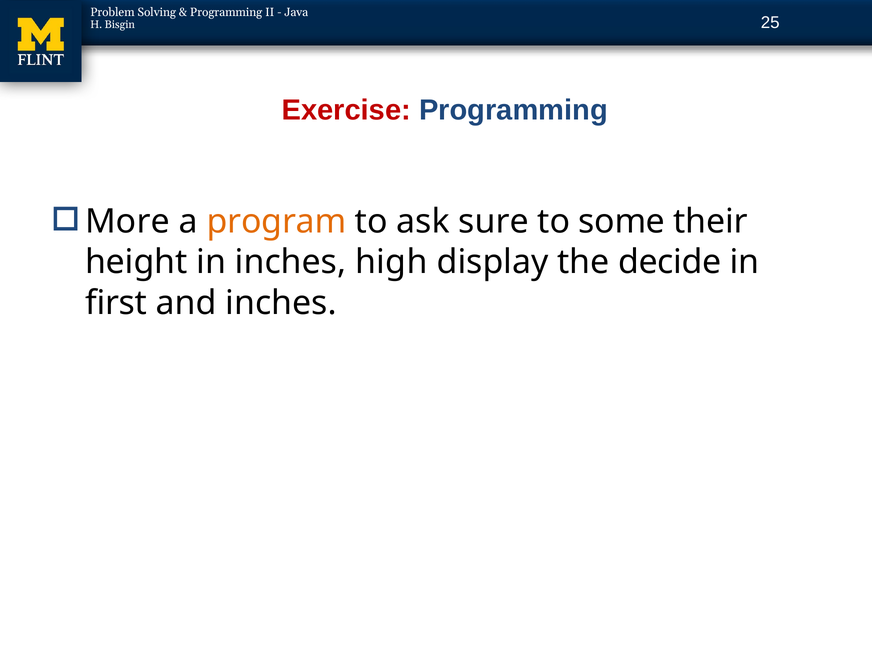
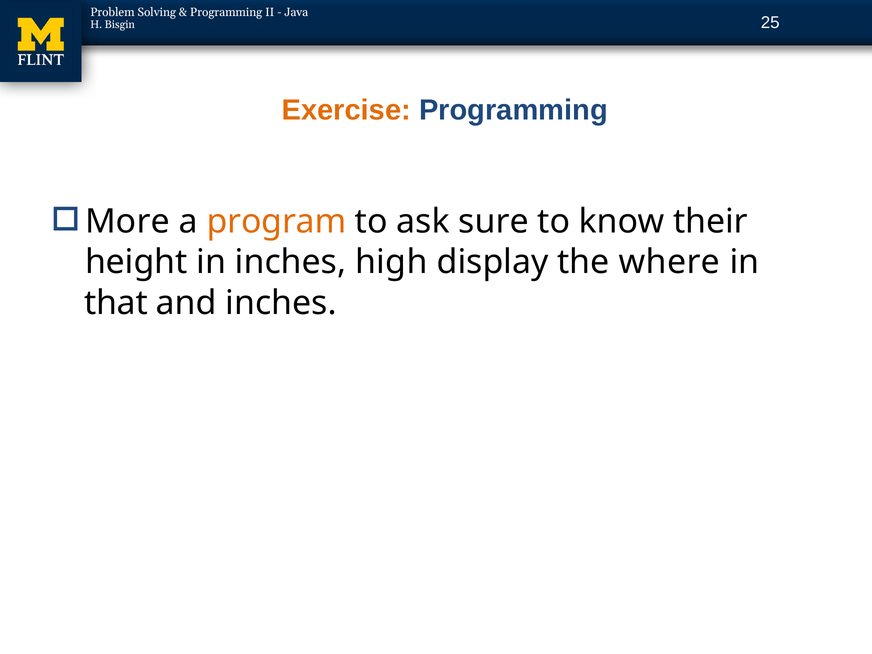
Exercise colour: red -> orange (346, 110)
some: some -> know (622, 222)
decide: decide -> where (669, 262)
first: first -> that (116, 303)
